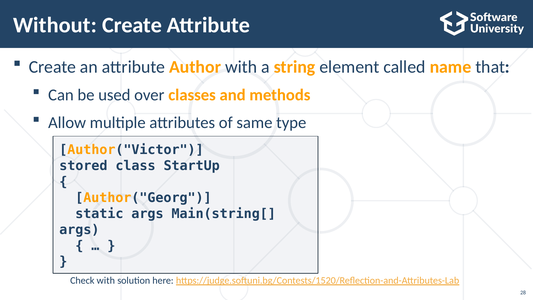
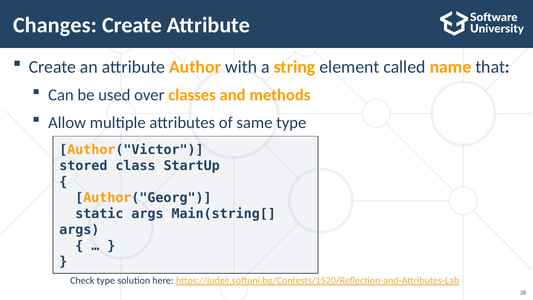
Without: Without -> Changes (55, 25)
Check with: with -> type (106, 280)
